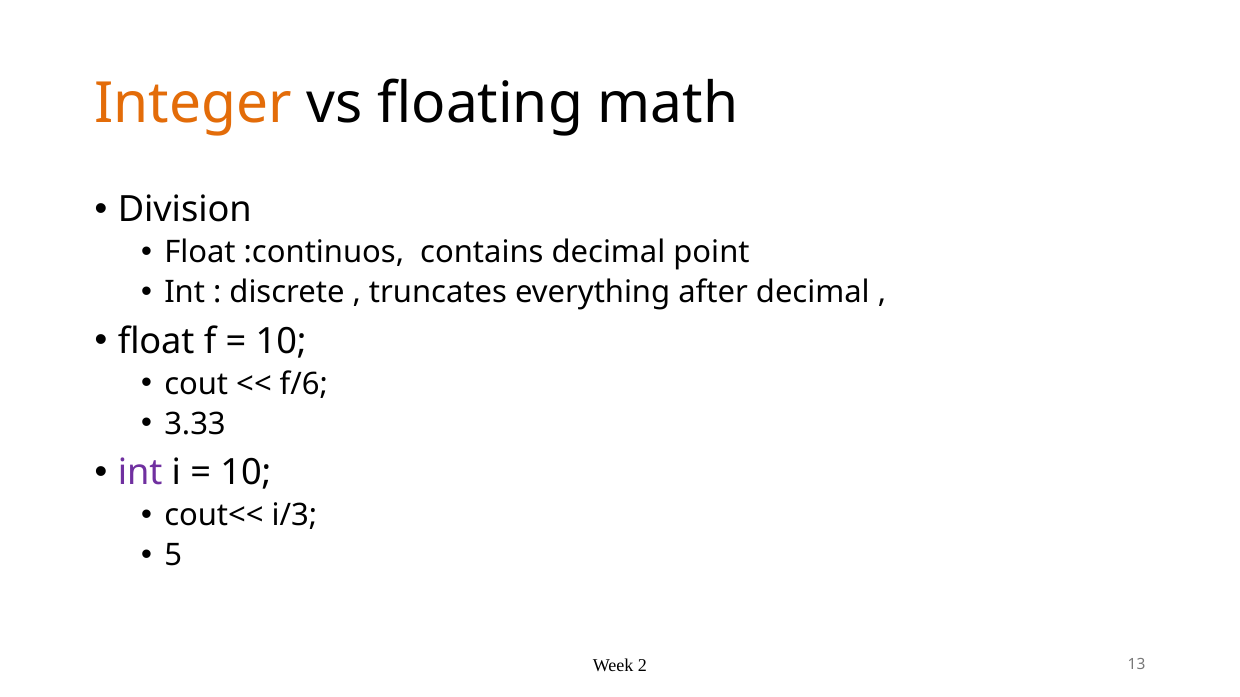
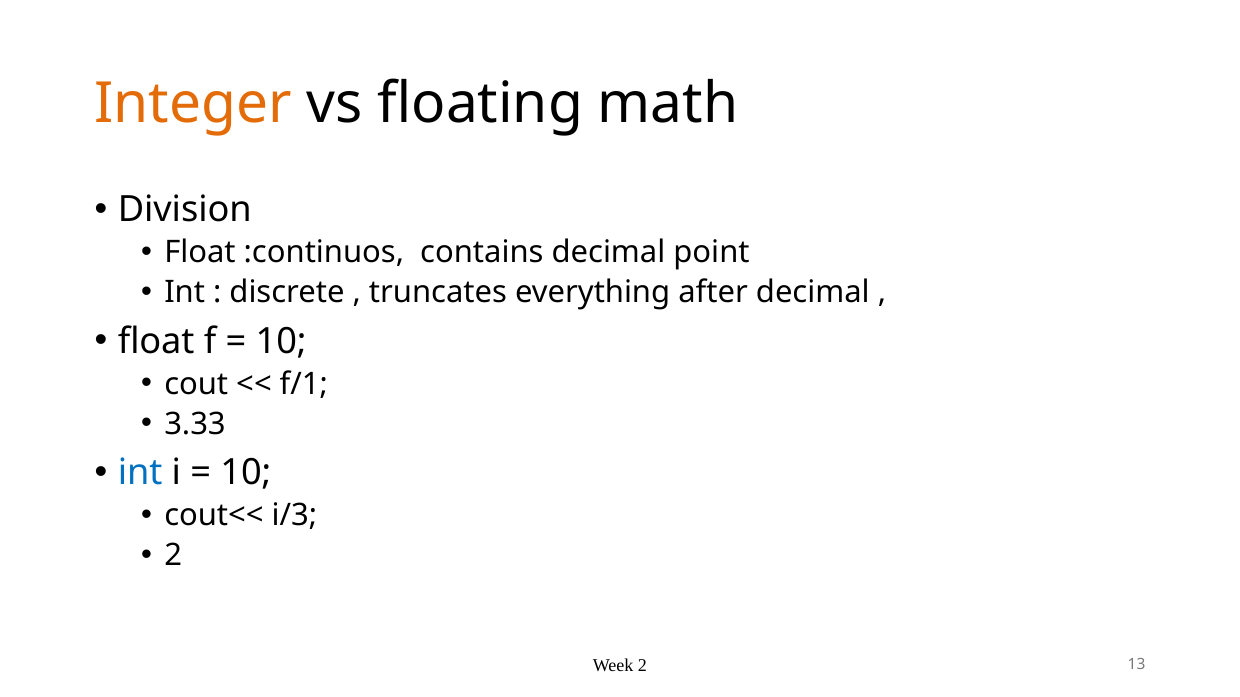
f/6: f/6 -> f/1 (304, 384)
int colour: purple -> blue (140, 473)
5: 5 -> 2 (173, 556)
